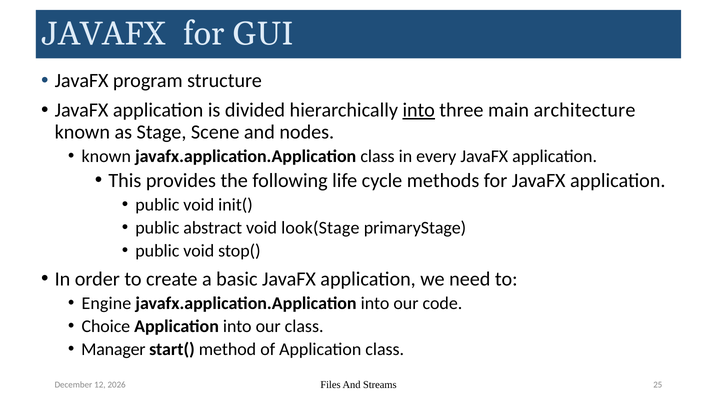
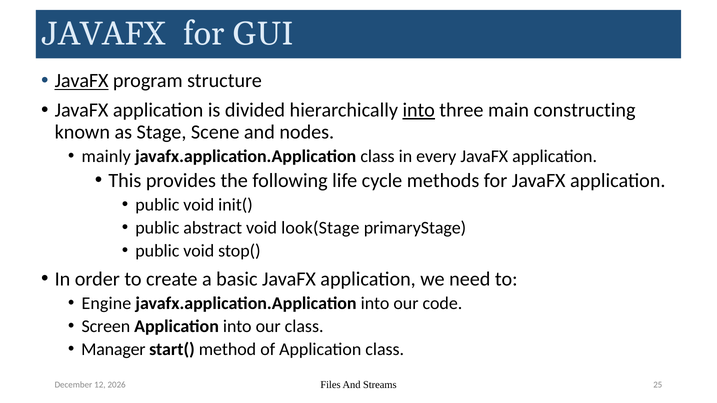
JavaFX underline: none -> present (82, 81)
architecture: architecture -> constructing (585, 110)
known: known -> mainly (106, 156)
Choice: Choice -> Screen (106, 326)
